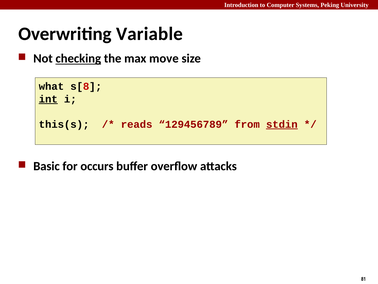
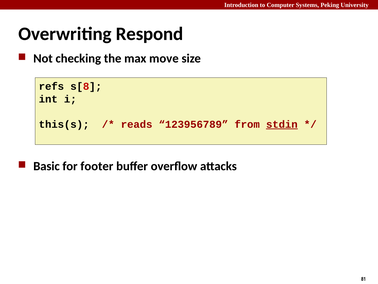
Variable: Variable -> Respond (150, 34)
checking underline: present -> none (78, 58)
what: what -> refs (51, 86)
int underline: present -> none (48, 99)
129456789: 129456789 -> 123956789 (193, 124)
occurs: occurs -> footer (97, 166)
